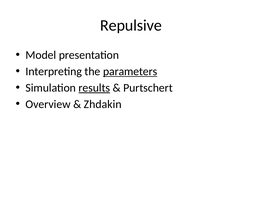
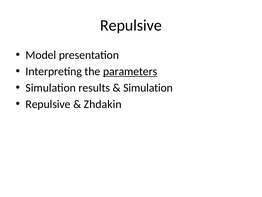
results underline: present -> none (94, 88)
Purtschert: Purtschert -> Simulation (148, 88)
Overview: Overview -> Repulsive (48, 104)
